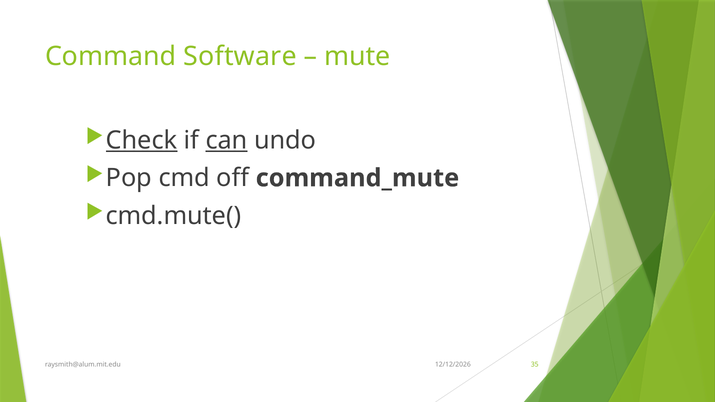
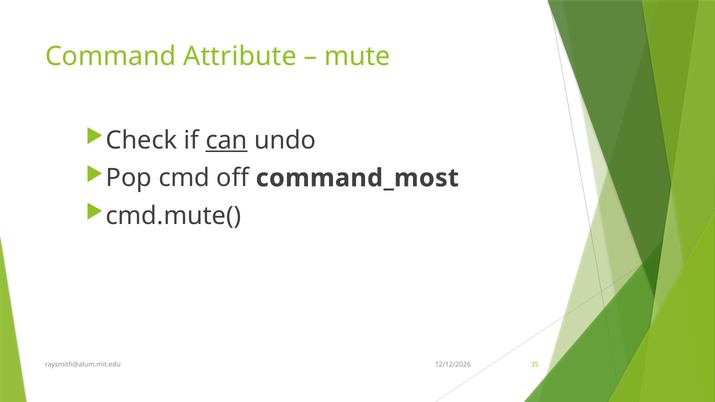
Software: Software -> Attribute (240, 56)
Check underline: present -> none (142, 140)
command_mute: command_mute -> command_most (357, 178)
